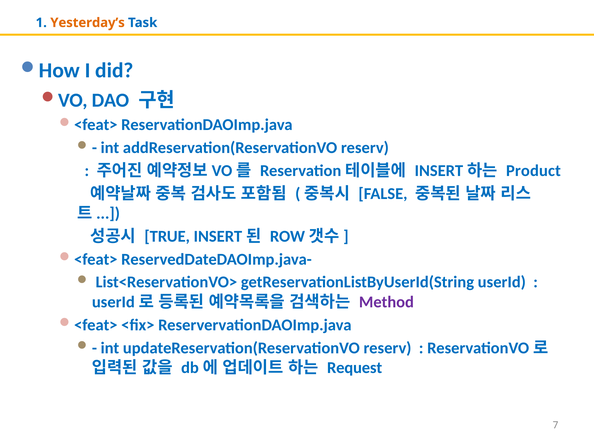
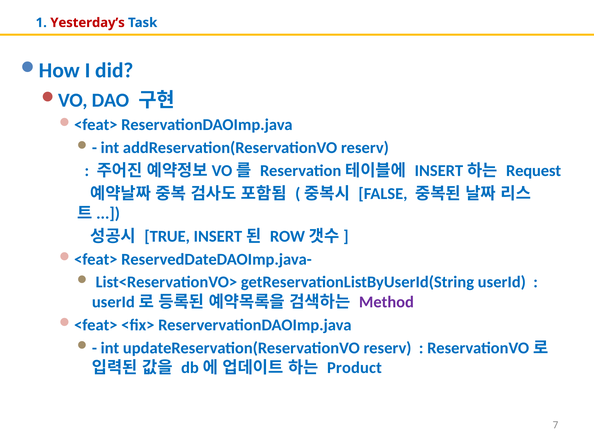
Yesterday’s colour: orange -> red (88, 23)
Product: Product -> Request (534, 171)
Request: Request -> Product (354, 367)
